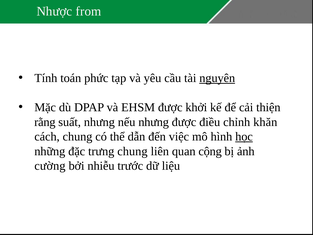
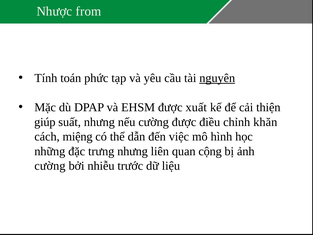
khởi: khởi -> xuất (196, 107)
rằng: rằng -> giúp (45, 122)
nếu nhưng: nhưng -> cường (154, 122)
cách chung: chung -> miệng (78, 136)
học underline: present -> none (244, 136)
trưng chung: chung -> nhưng (133, 151)
